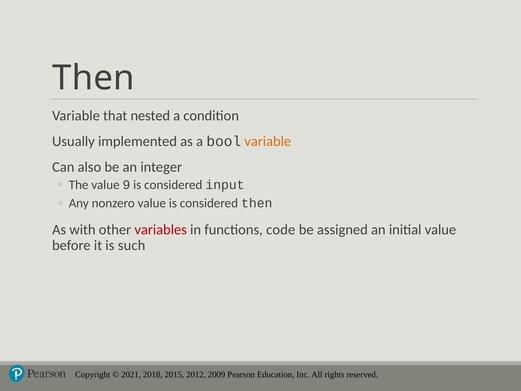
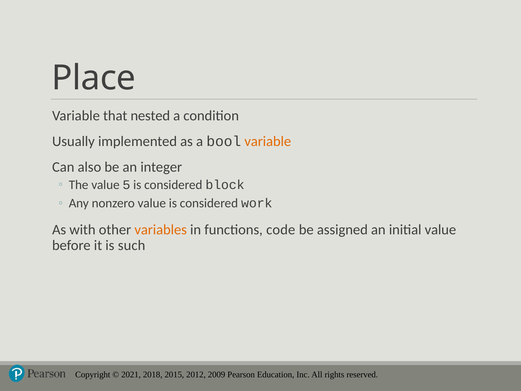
Then: Then -> Place (94, 78)
9: 9 -> 5 (126, 185)
input: input -> block (225, 185)
considered then: then -> work (257, 203)
variables colour: red -> orange (161, 230)
